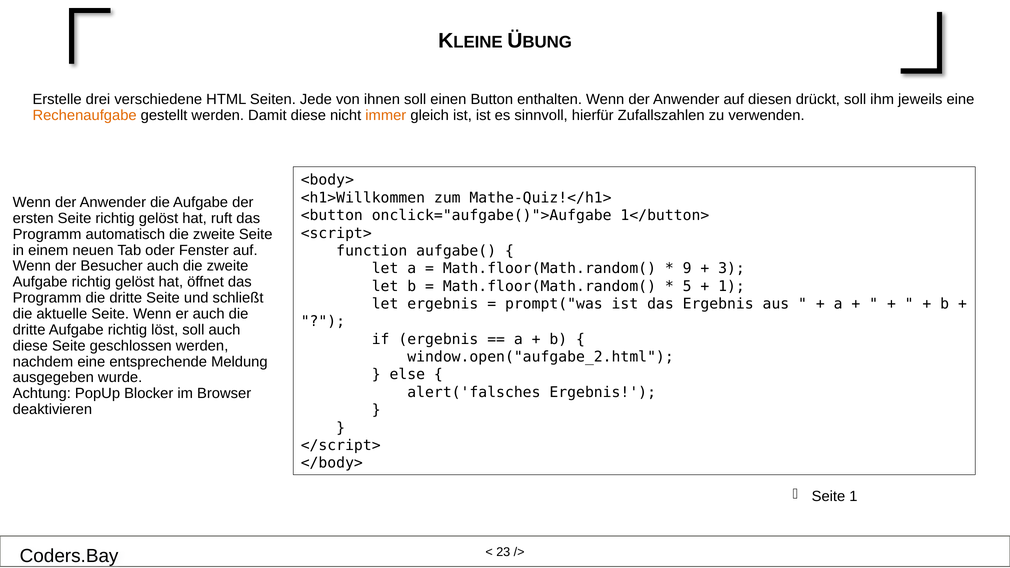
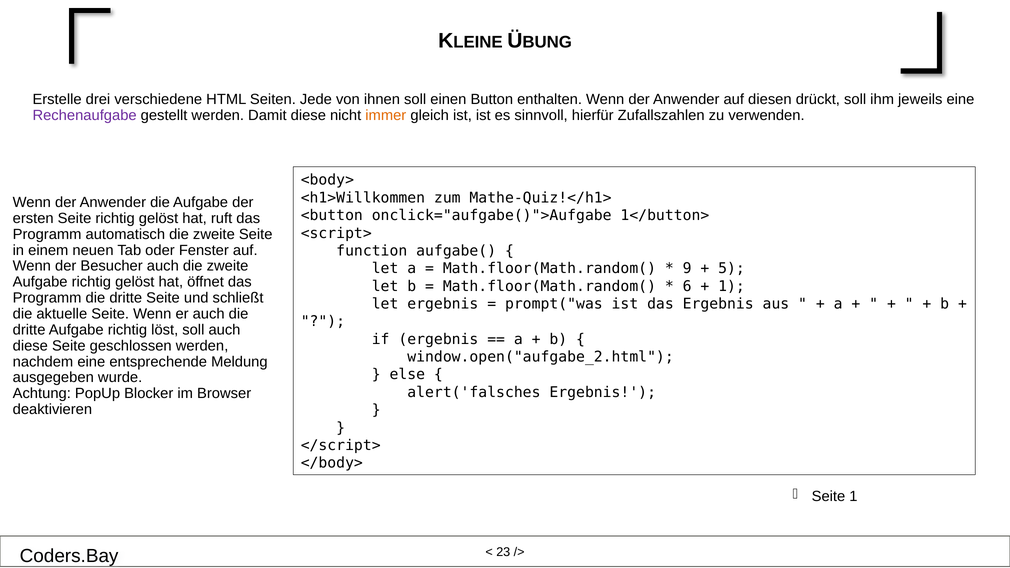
Rechenaufgabe colour: orange -> purple (85, 116)
3: 3 -> 5 (731, 269)
5: 5 -> 6 (687, 286)
